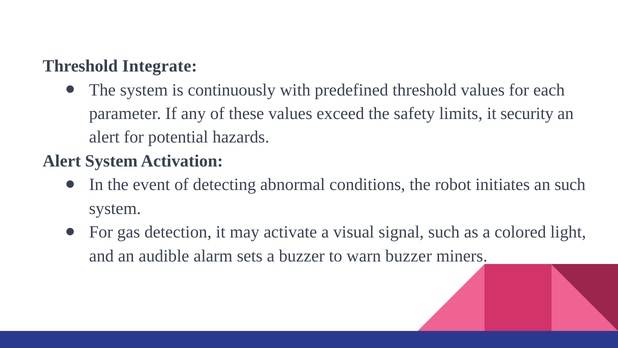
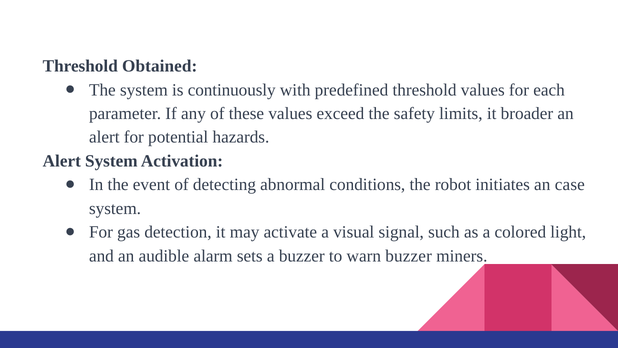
Integrate: Integrate -> Obtained (160, 66)
security: security -> broader (527, 113)
an such: such -> case (570, 185)
